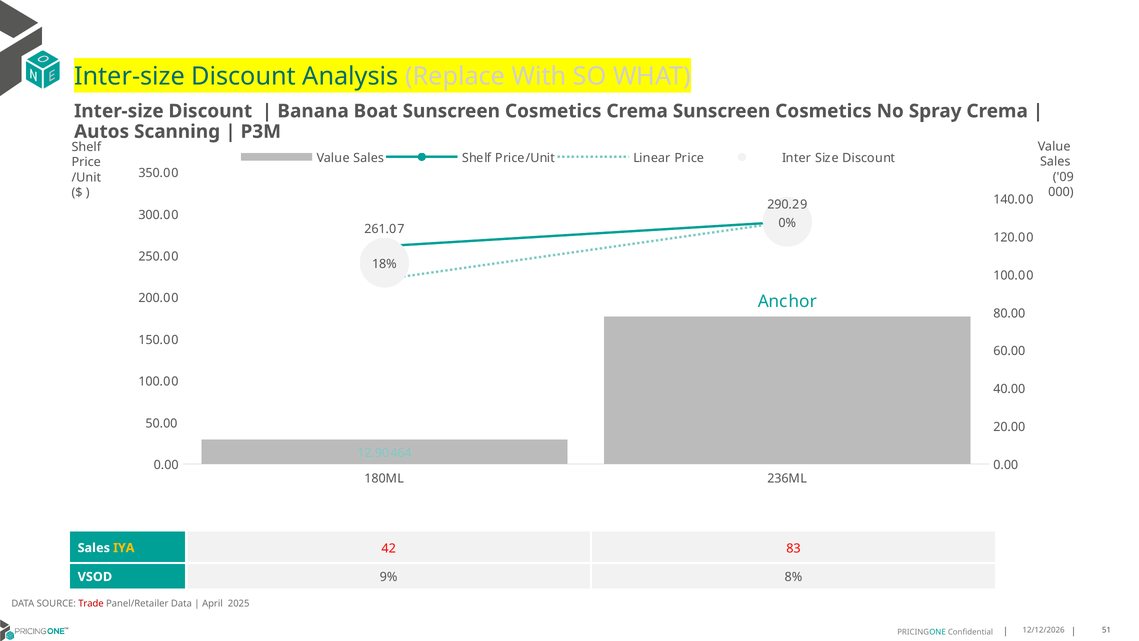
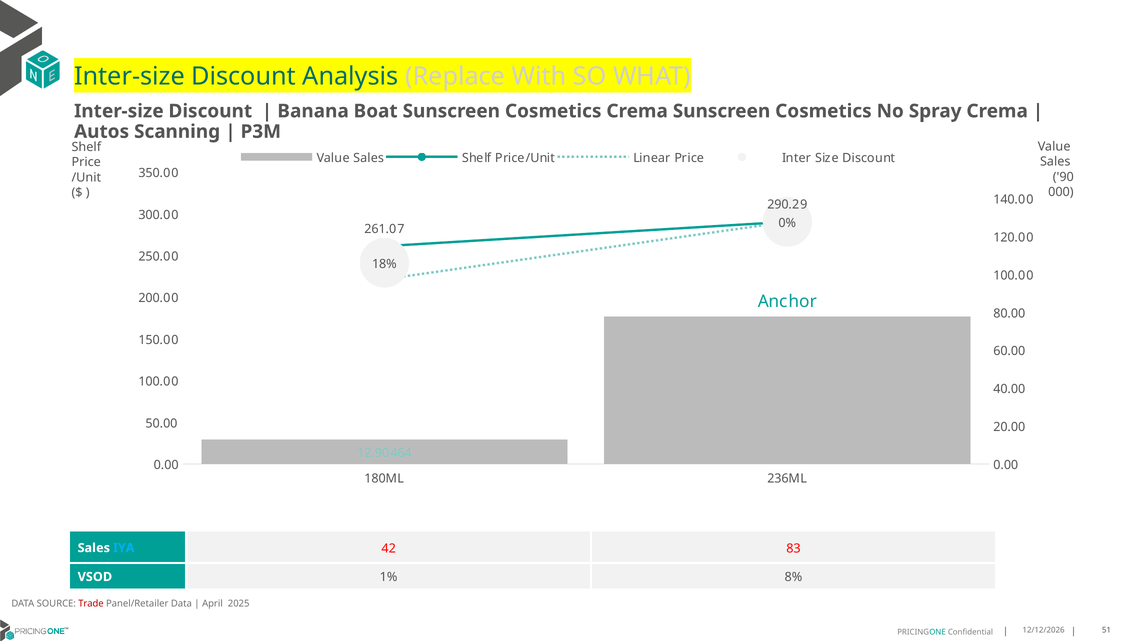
09: 09 -> 90 (1063, 177)
IYA colour: yellow -> light blue (124, 548)
9%: 9% -> 1% (389, 577)
